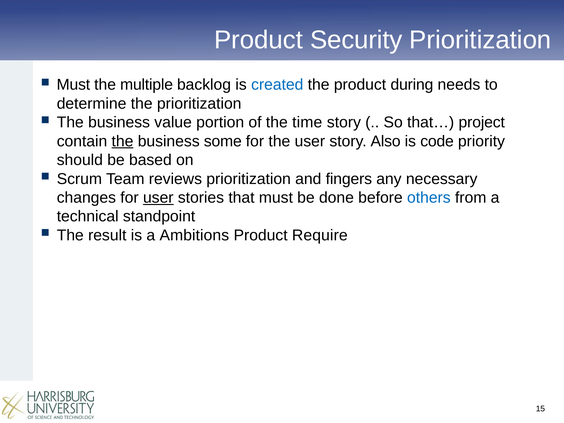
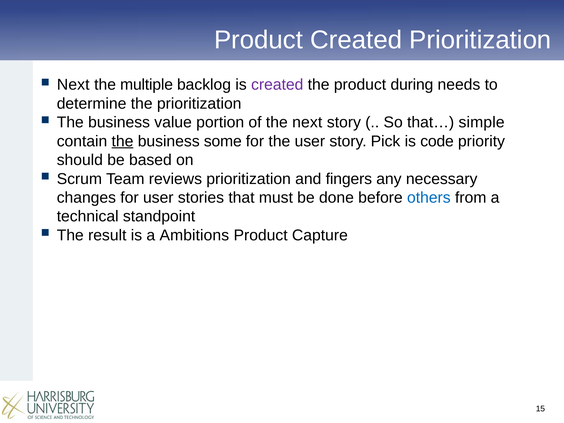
Product Security: Security -> Created (356, 40)
Must: Must -> Next (73, 85)
created colour: blue -> purple (277, 85)
the time: time -> next (307, 122)
project: project -> simple (482, 122)
Also: Also -> Pick (385, 141)
user underline: present -> none (158, 198)
Require: Require -> Capture (320, 235)
